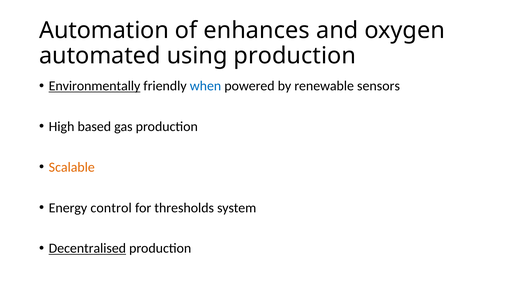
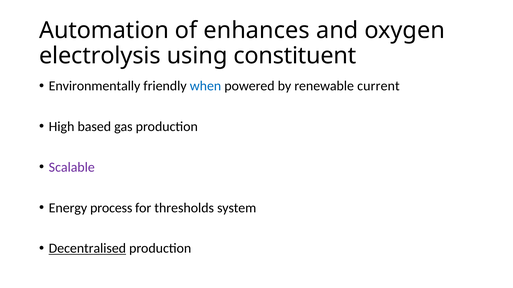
automated: automated -> electrolysis (100, 56)
using production: production -> constituent (295, 56)
Environmentally underline: present -> none (95, 86)
sensors: sensors -> current (378, 86)
Scalable colour: orange -> purple (72, 168)
control: control -> process (111, 208)
